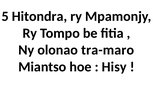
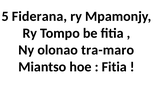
Hitondra: Hitondra -> Fiderana (39, 16)
Hisy: Hisy -> Fitia (114, 67)
